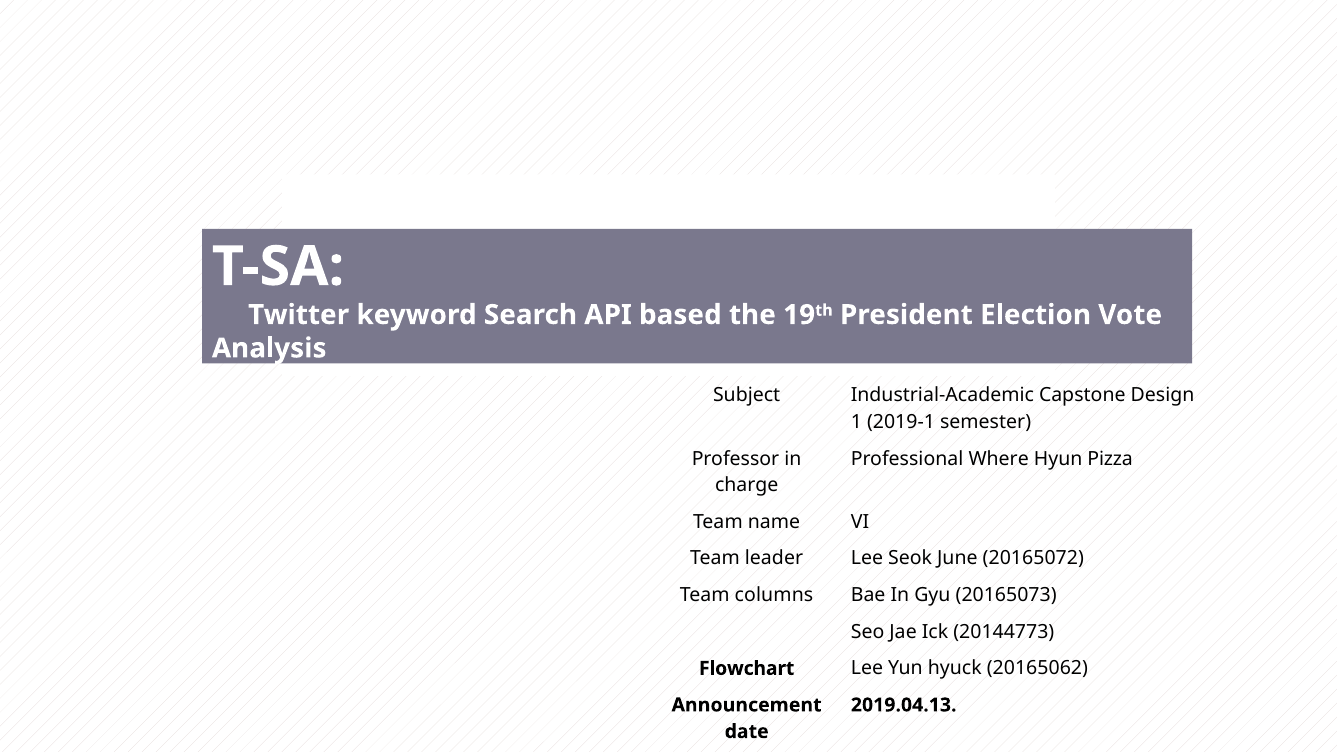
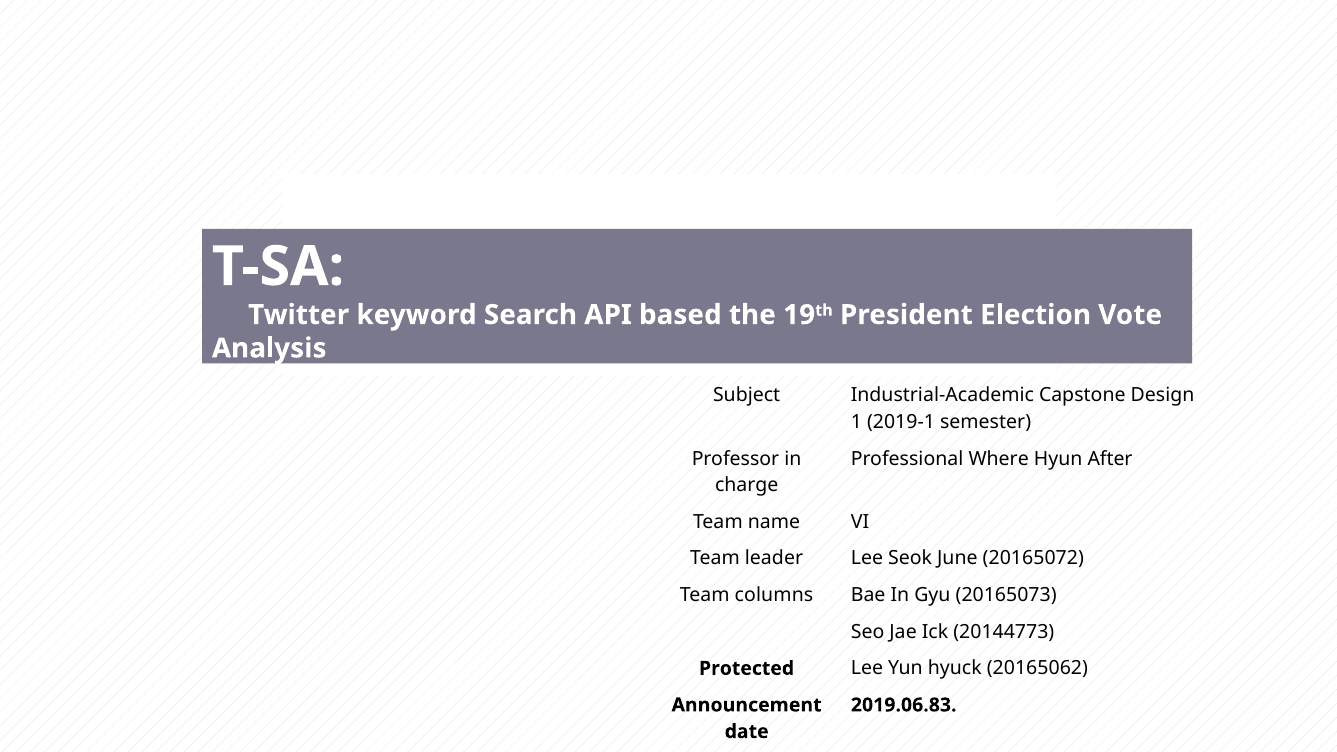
Pizza: Pizza -> After (1110, 459)
Flowchart: Flowchart -> Protected (747, 668)
2019.04.13: 2019.04.13 -> 2019.06.83 (904, 705)
